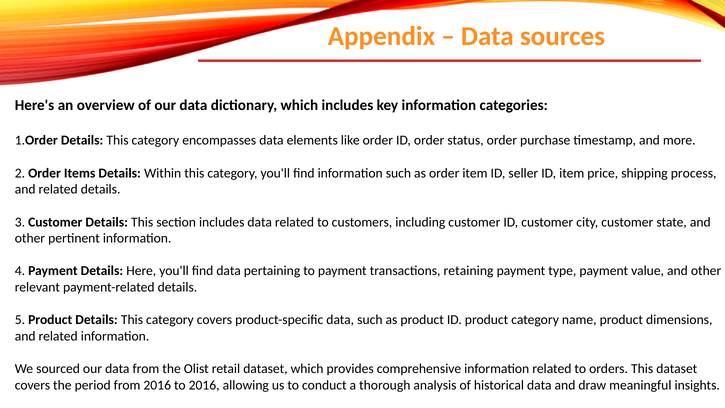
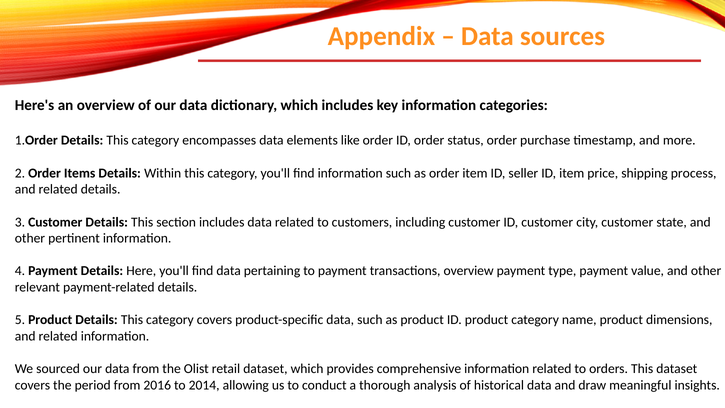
transactions retaining: retaining -> overview (469, 271)
to 2016: 2016 -> 2014 (204, 385)
